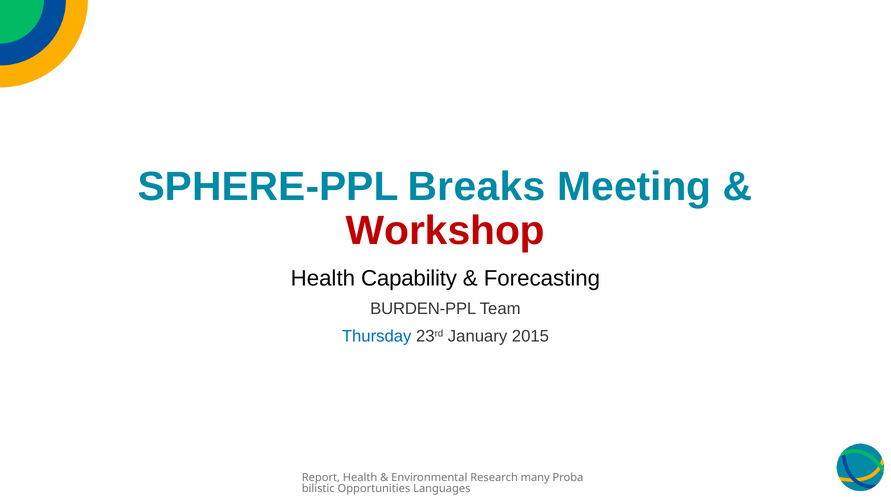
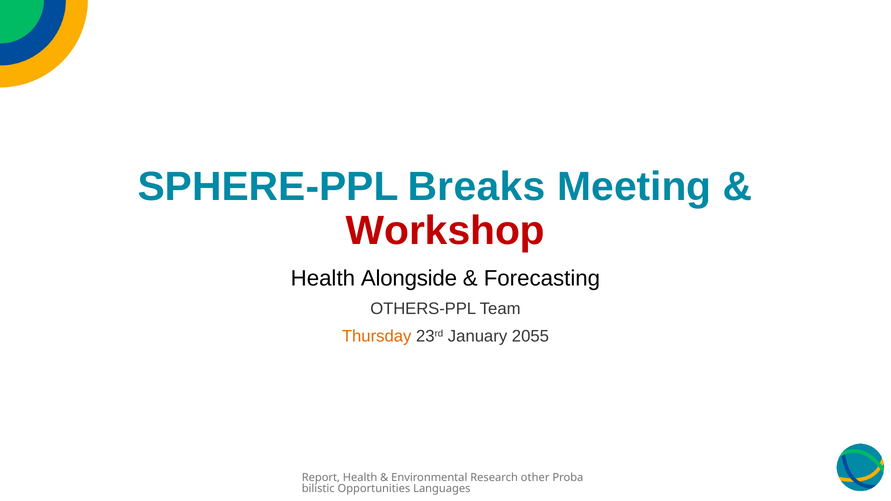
Capability: Capability -> Alongside (409, 278)
BURDEN-PPL: BURDEN-PPL -> OTHERS-PPL (423, 309)
Thursday colour: blue -> orange (377, 336)
2015: 2015 -> 2055 (530, 336)
many: many -> other (535, 478)
